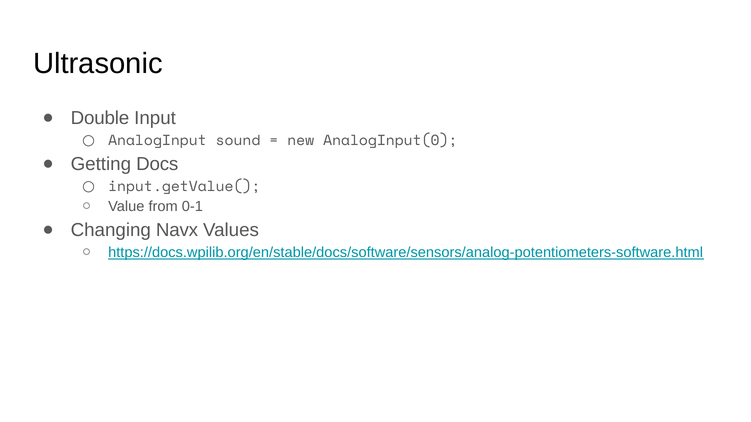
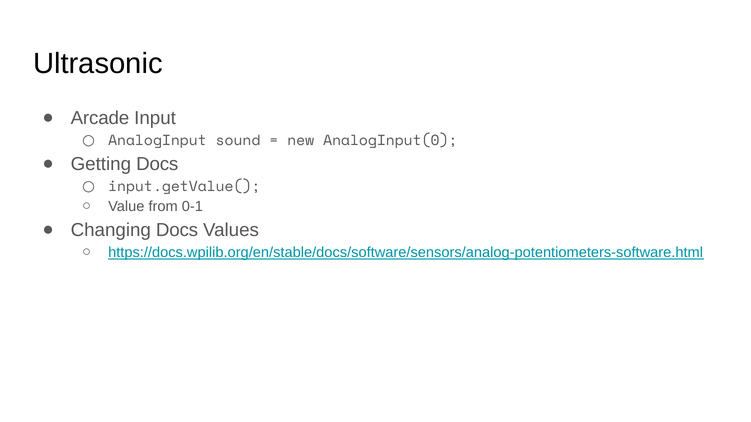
Double: Double -> Arcade (100, 118)
Changing Navx: Navx -> Docs (177, 230)
